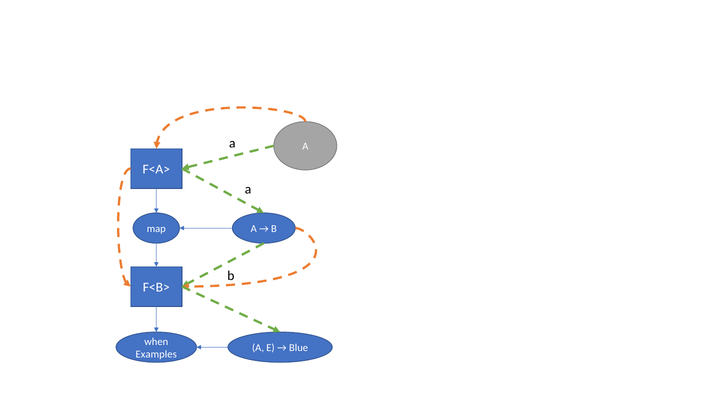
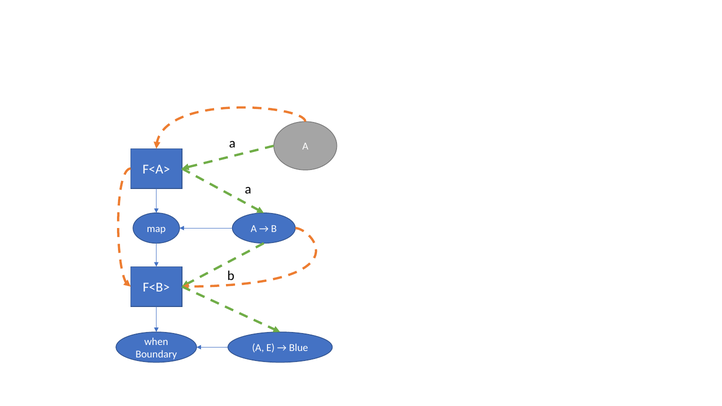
Examples: Examples -> Boundary (156, 354)
